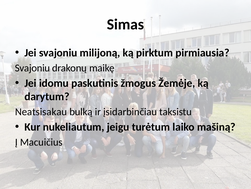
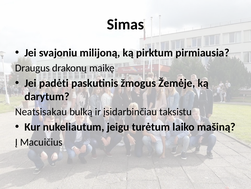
Svajoniu: Svajoniu -> Draugus (32, 68)
idomu: idomu -> padėti (54, 83)
